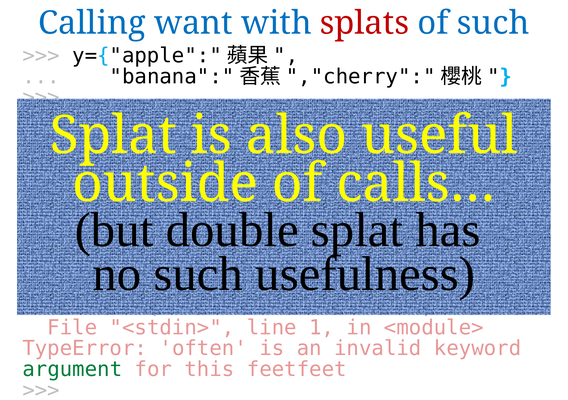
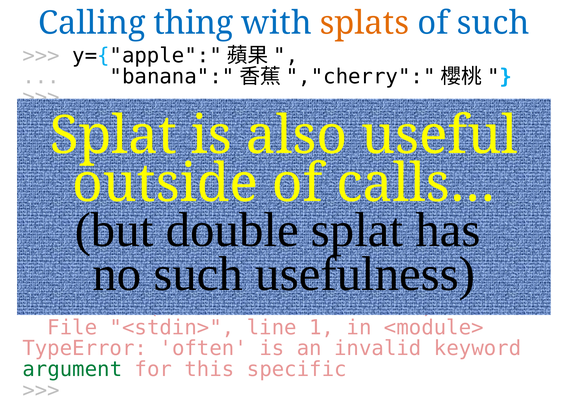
want: want -> thing (194, 23)
splats colour: red -> orange (364, 23)
feetfeet: feetfeet -> specific (297, 370)
